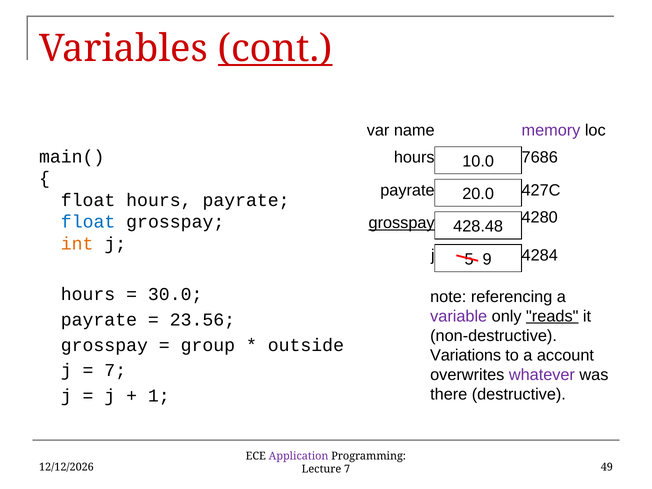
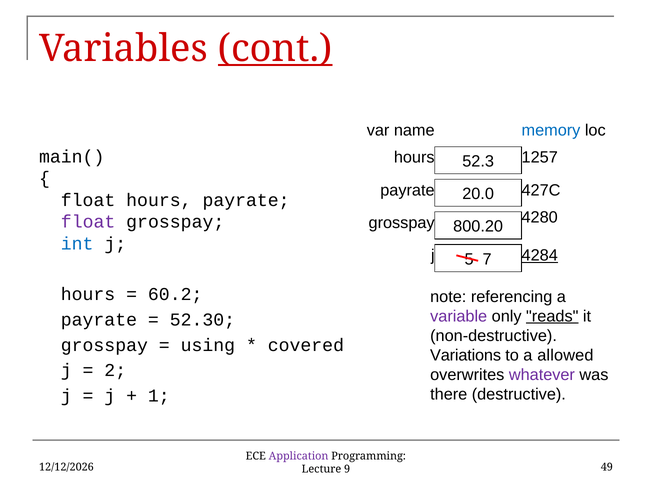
memory colour: purple -> blue (551, 130)
7686: 7686 -> 1257 (540, 158)
10.0: 10.0 -> 52.3 (478, 161)
float colour: blue -> purple (88, 222)
grosspay underline: present -> none (402, 223)
428.48: 428.48 -> 800.20 (478, 227)
int colour: orange -> blue (77, 244)
4284 underline: none -> present (540, 255)
9: 9 -> 7 (487, 259)
30.0: 30.0 -> 60.2 (175, 294)
23.56: 23.56 -> 52.30 (202, 320)
group: group -> using (208, 345)
outside: outside -> covered (306, 345)
account: account -> allowed (565, 355)
7: 7 -> 2 (115, 370)
Lecture 7: 7 -> 9 (347, 469)
